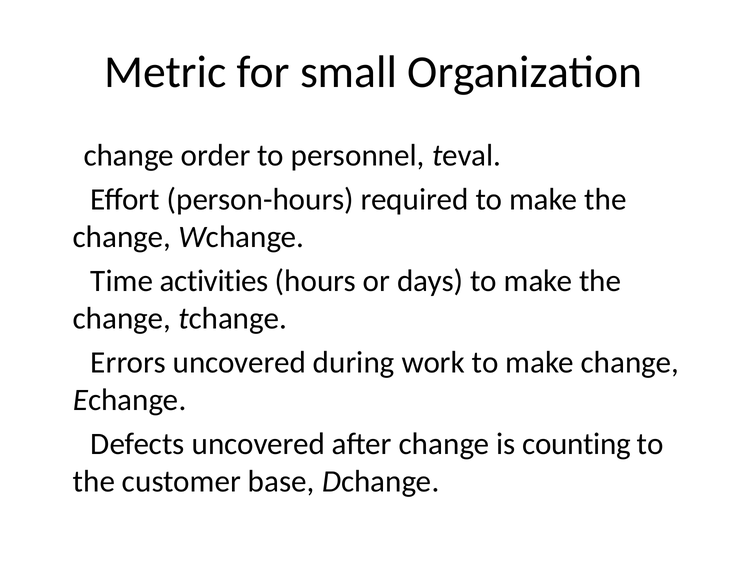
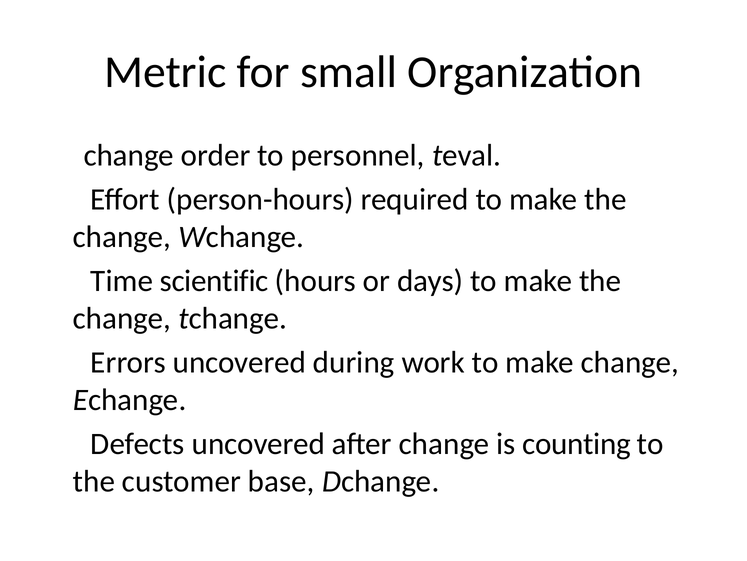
activities: activities -> scientific (214, 281)
